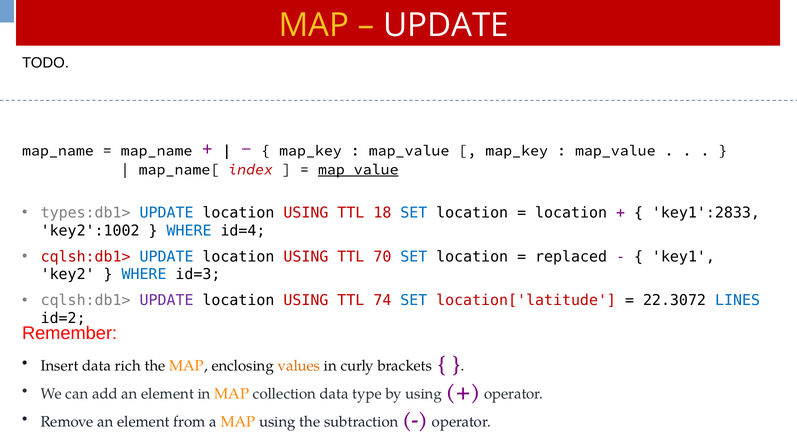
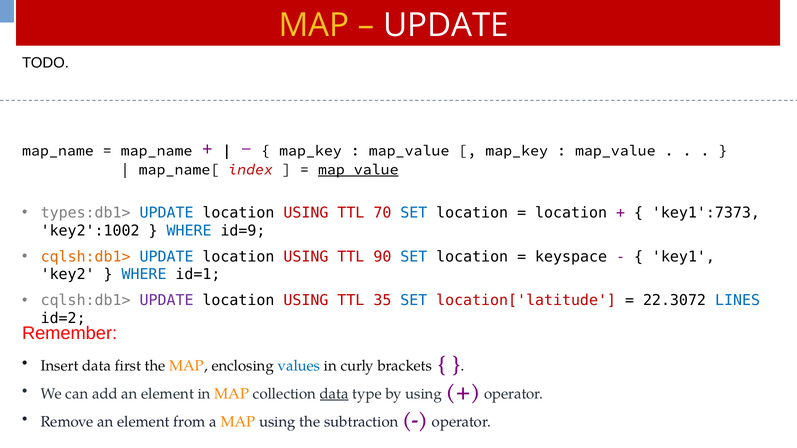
18: 18 -> 70 (382, 213)
key1':2833: key1':2833 -> key1':7373 (706, 213)
id=4: id=4 -> id=9 (243, 231)
cqlsh:db1> colour: red -> orange (86, 257)
70: 70 -> 90 (382, 257)
replaced: replaced -> keyspace (571, 257)
id=3: id=3 -> id=1 (198, 275)
74: 74 -> 35 (382, 301)
rich: rich -> first (128, 366)
values colour: orange -> blue (299, 366)
data underline: none -> present (334, 394)
